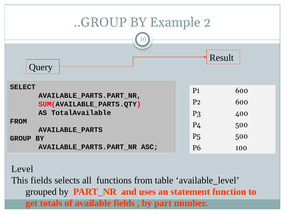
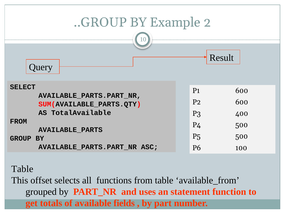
Level: Level -> Table (22, 169)
This fields: fields -> offset (41, 180)
available_level: available_level -> available_from (208, 180)
